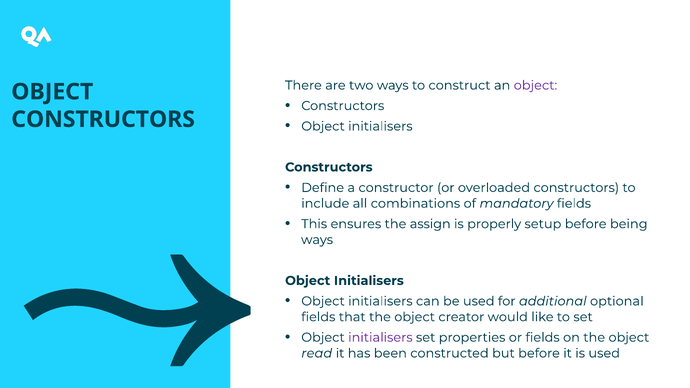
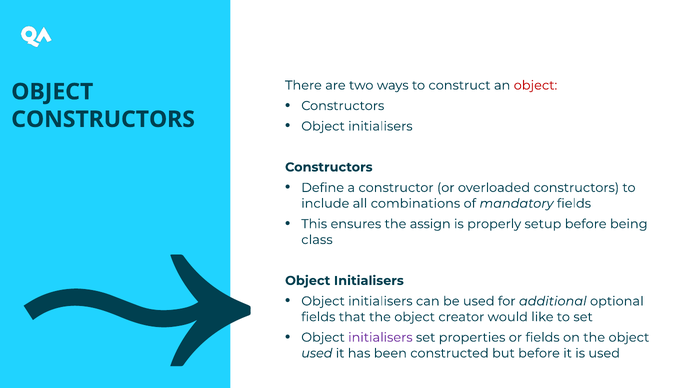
object colour: purple -> red (535, 85)
ways: ways -> class (317, 240)
read: read -> used (317, 353)
